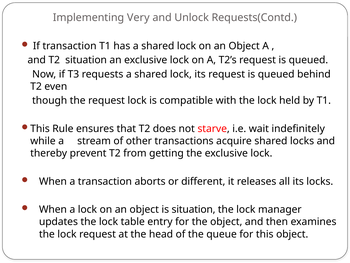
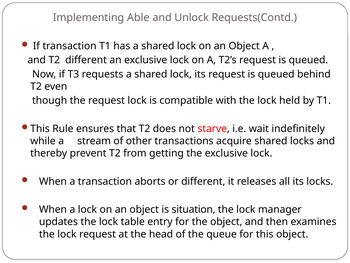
Very: Very -> Able (138, 18)
T2 situation: situation -> different (86, 60)
